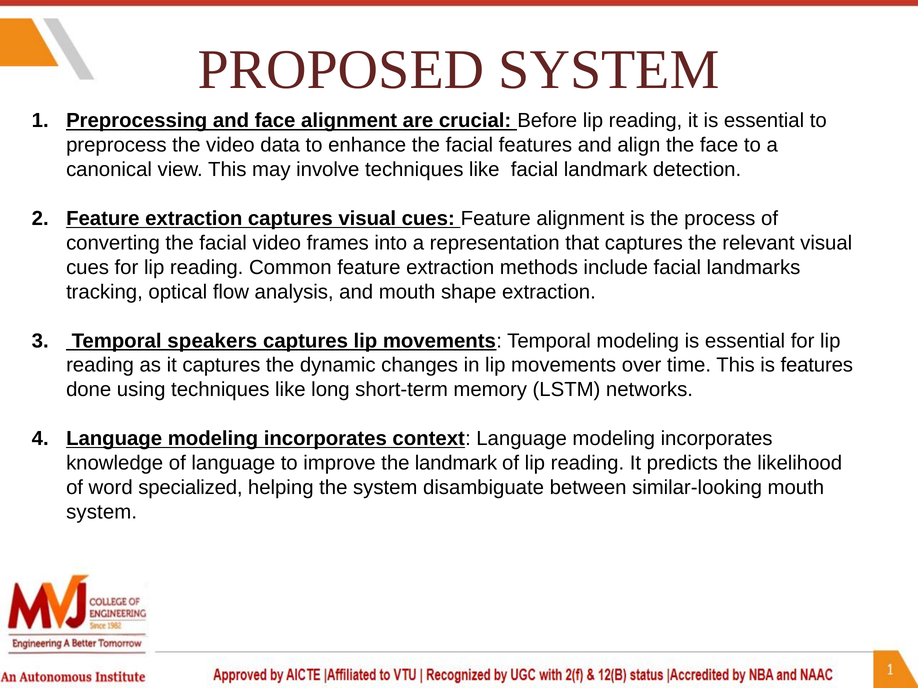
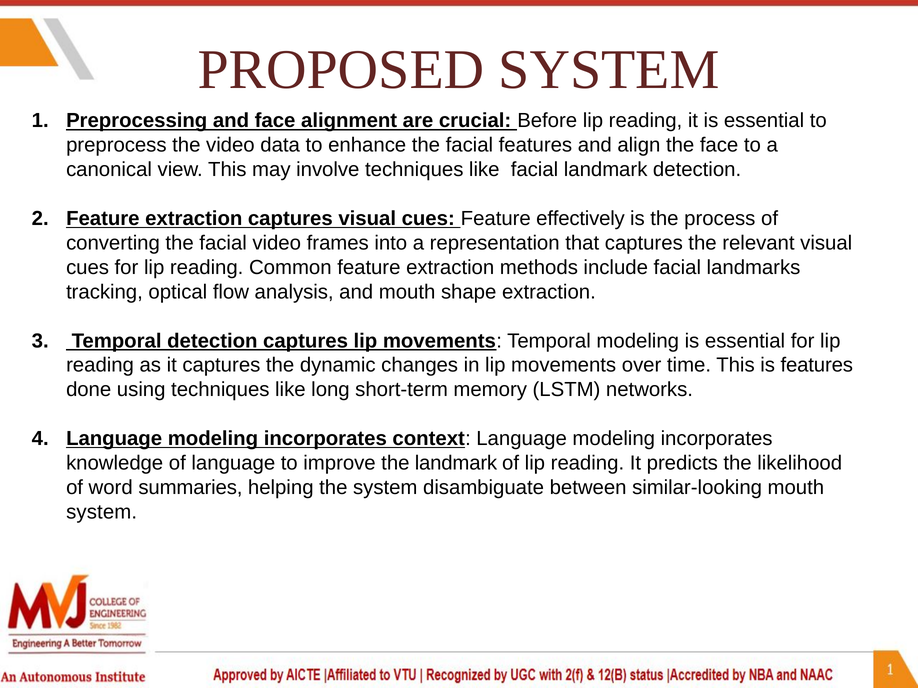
Feature alignment: alignment -> effectively (581, 219)
Temporal speakers: speakers -> detection (212, 341)
specialized: specialized -> summaries (190, 488)
